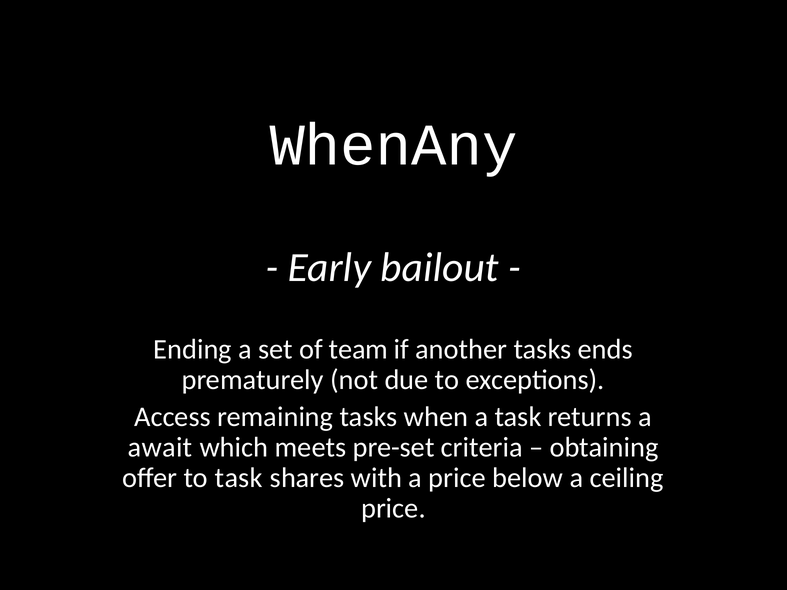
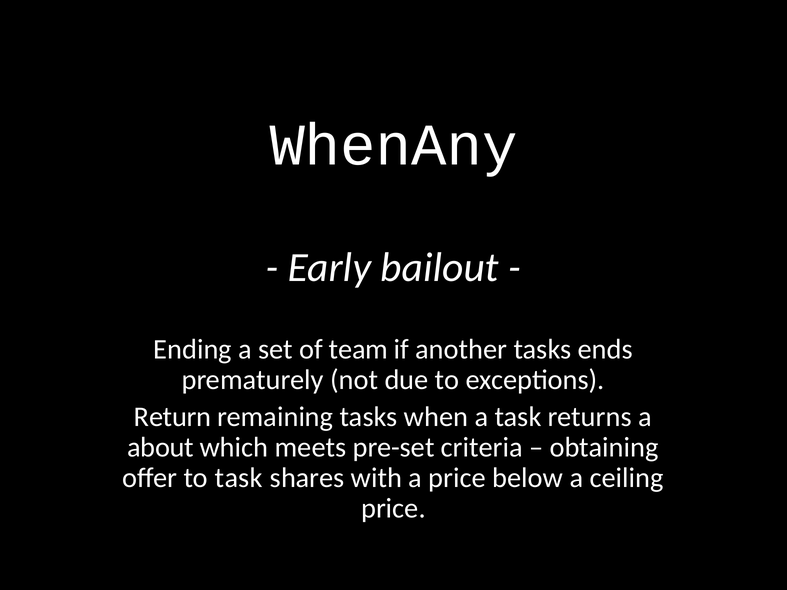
Access: Access -> Return (173, 417)
await: await -> about (160, 447)
